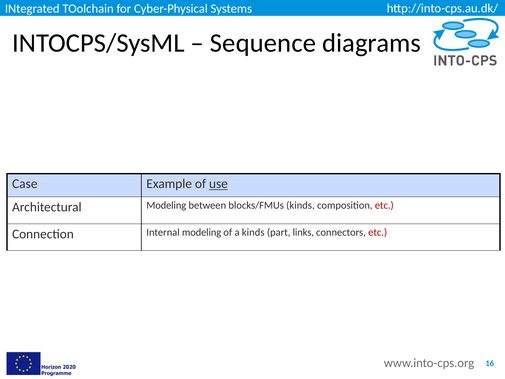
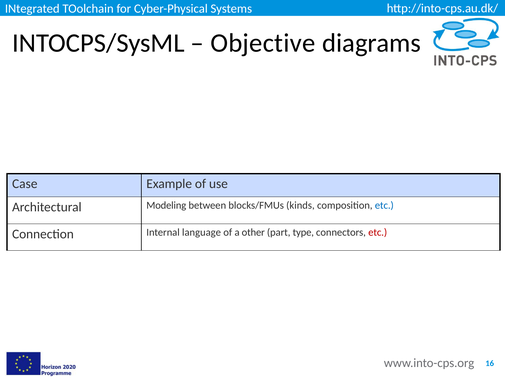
Sequence: Sequence -> Objective (263, 43)
use underline: present -> none (218, 184)
etc colour: red -> blue (384, 205)
Internal modeling: modeling -> language (202, 232)
a kinds: kinds -> other (253, 232)
links: links -> type (303, 232)
